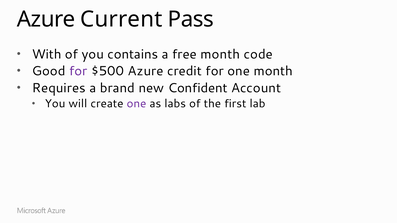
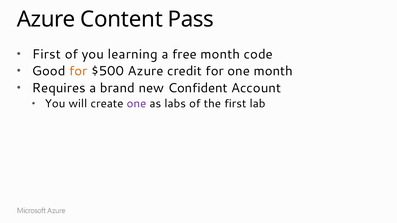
Current: Current -> Content (121, 19)
With: With -> First (47, 54)
contains: contains -> learning (133, 54)
for colour: purple -> orange (78, 71)
